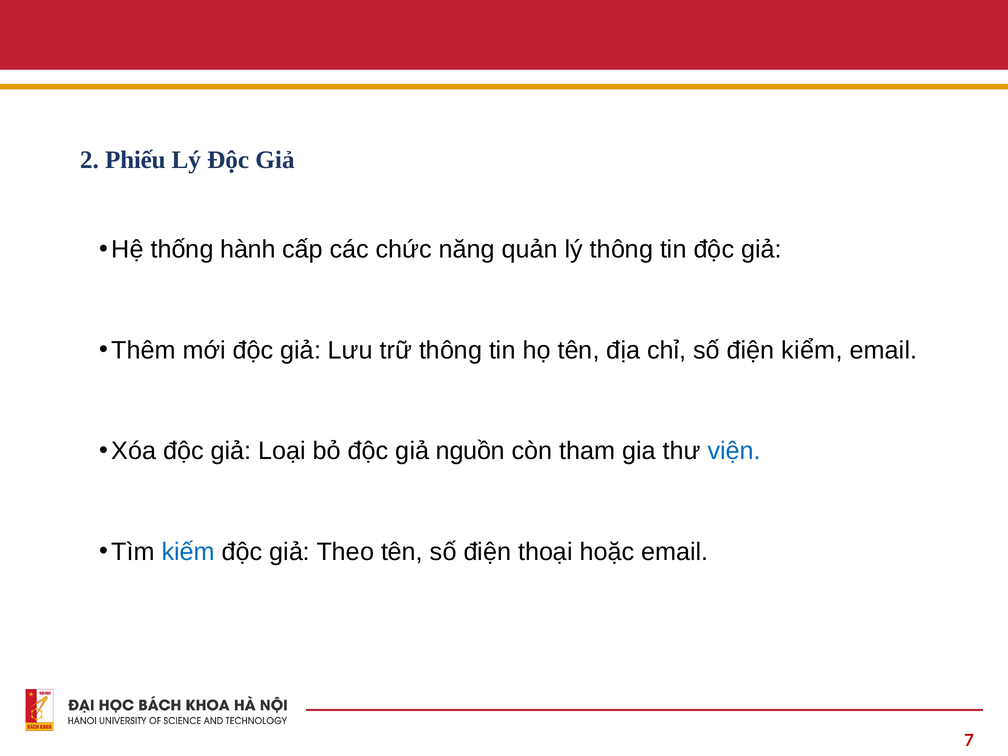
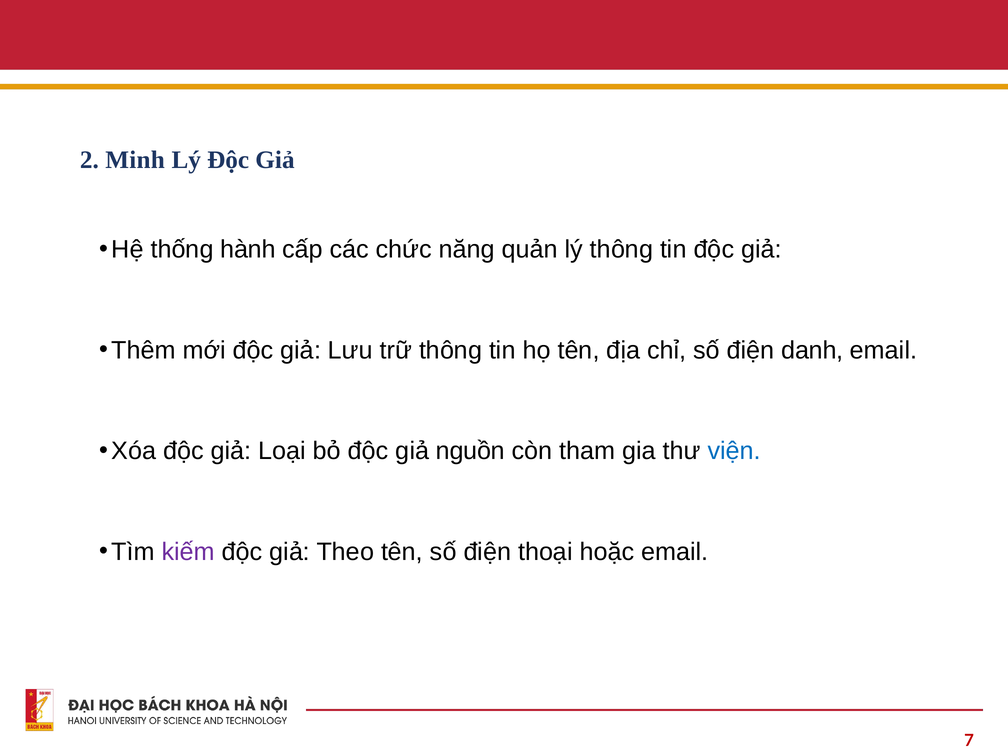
Phiếu: Phiếu -> Minh (135, 160)
kiểm: kiểm -> danh (812, 350)
kiếm colour: blue -> purple (188, 552)
